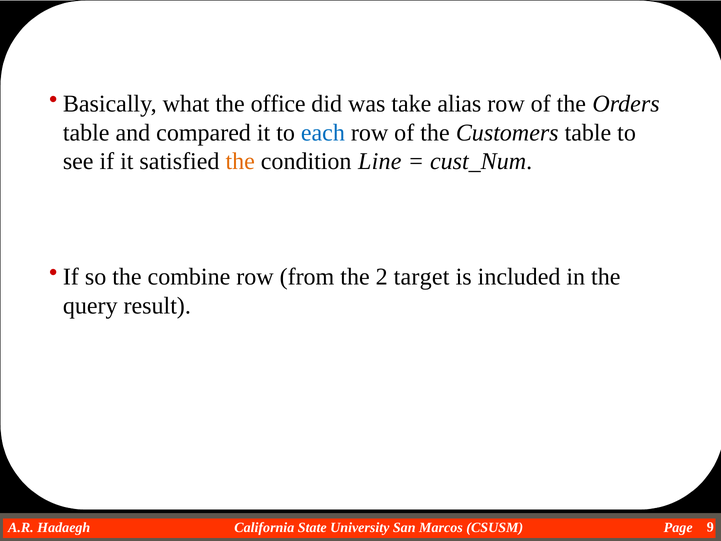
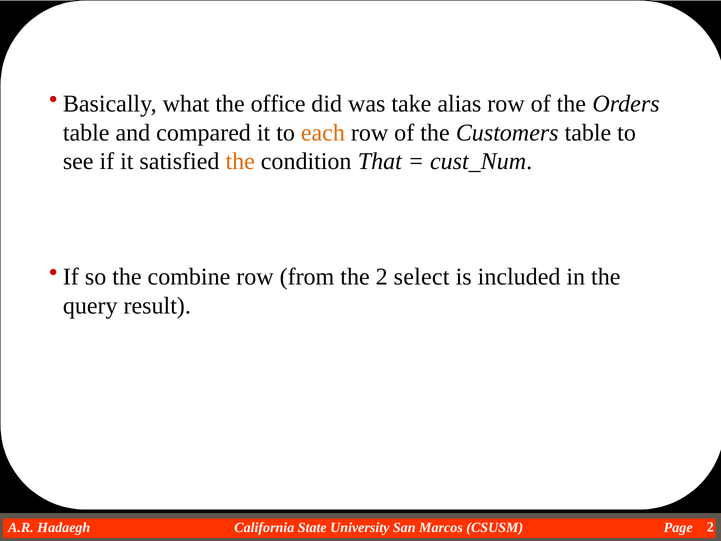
each colour: blue -> orange (323, 133)
Line: Line -> That (380, 161)
target: target -> select (422, 277)
9: 9 -> 2 (710, 527)
